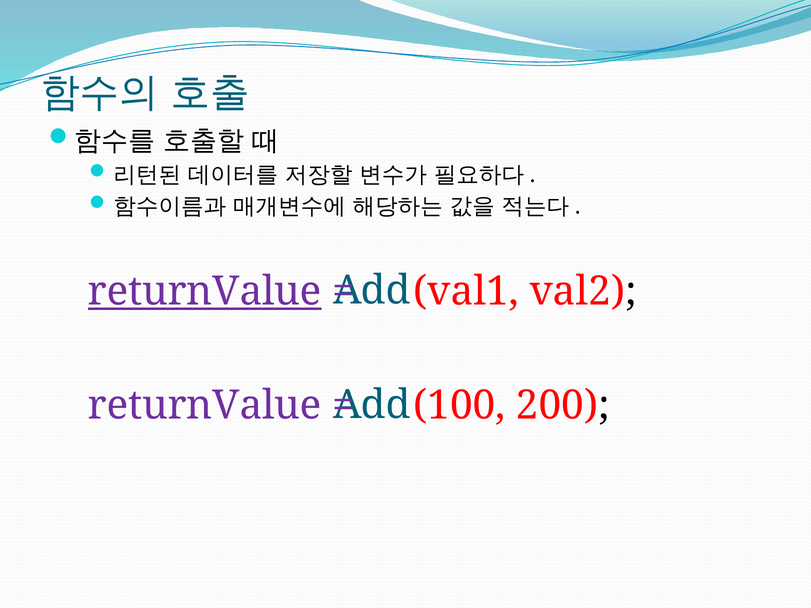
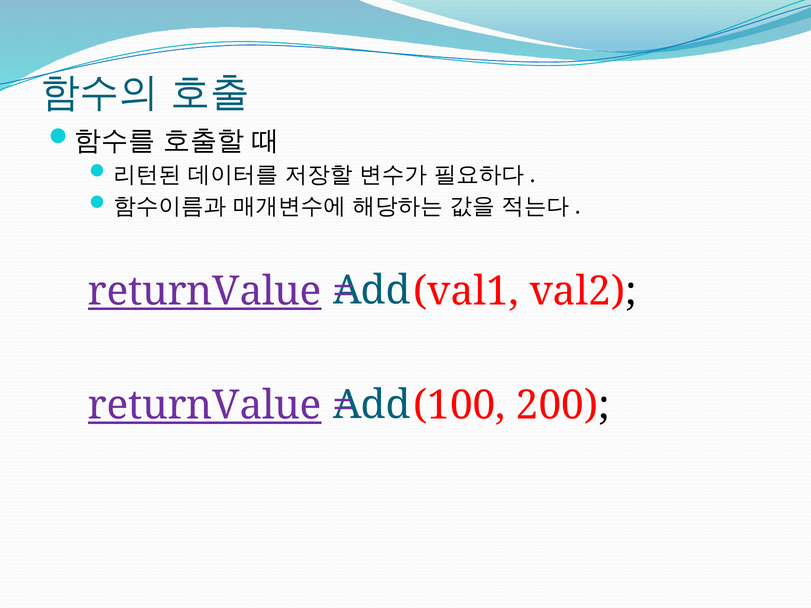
returnValue underline: none -> present (205, 406)
